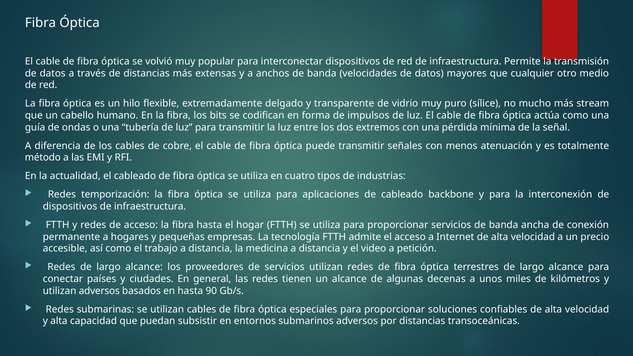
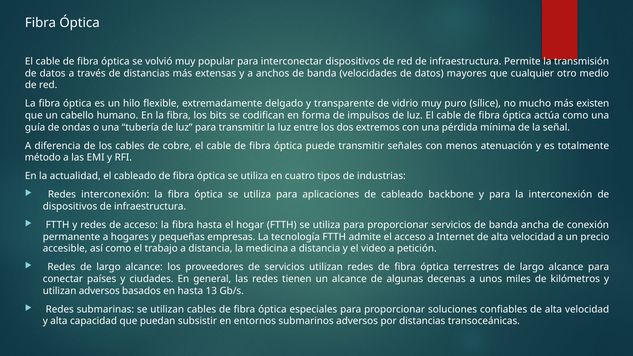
stream: stream -> existen (593, 104)
Redes temporización: temporización -> interconexión (115, 195)
90: 90 -> 13 (211, 291)
